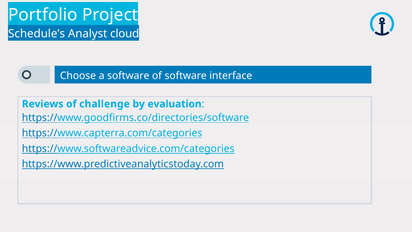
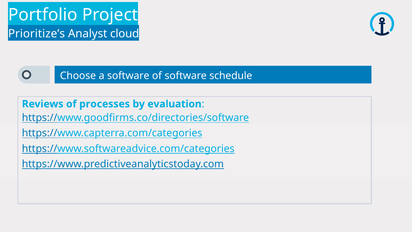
Schedule’s: Schedule’s -> Prioritize’s (37, 34)
interface: interface -> schedule (231, 76)
challenge: challenge -> processes (105, 104)
